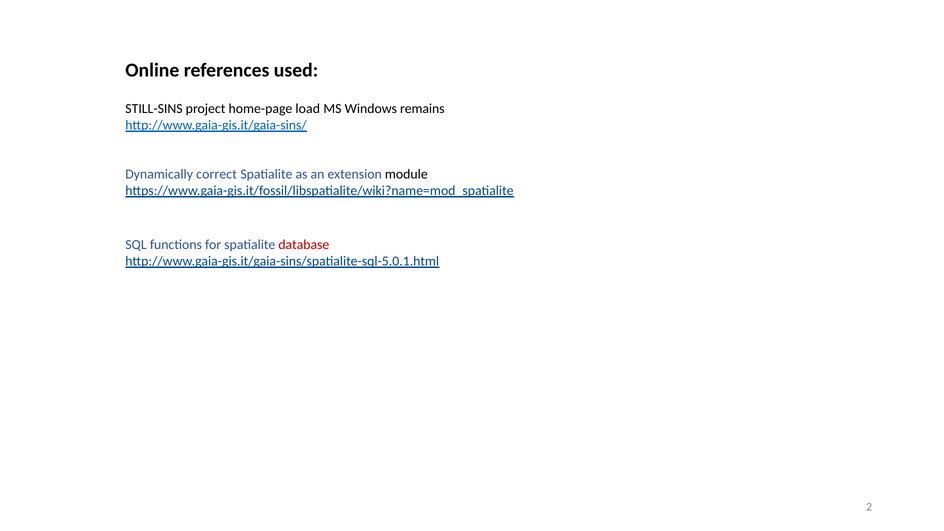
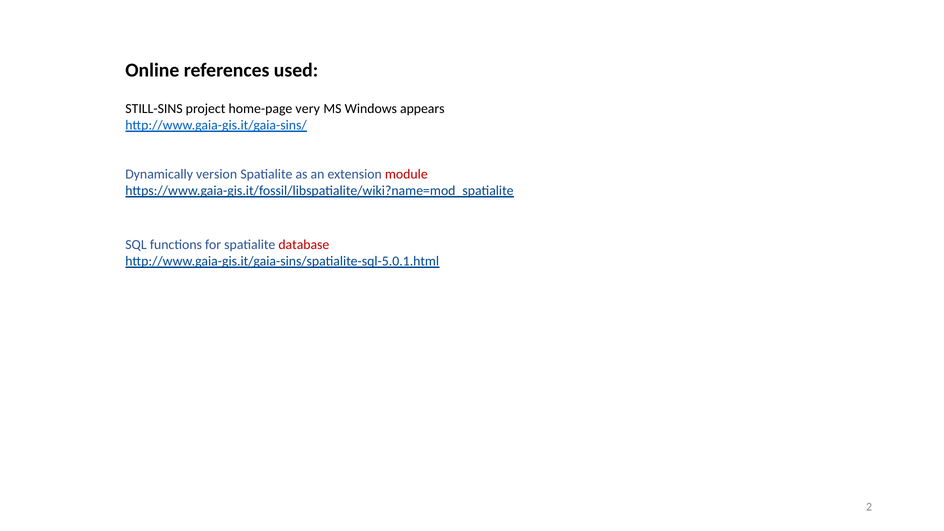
load: load -> very (308, 109)
remains: remains -> appears (422, 109)
correct: correct -> version (217, 174)
module colour: black -> red (406, 174)
